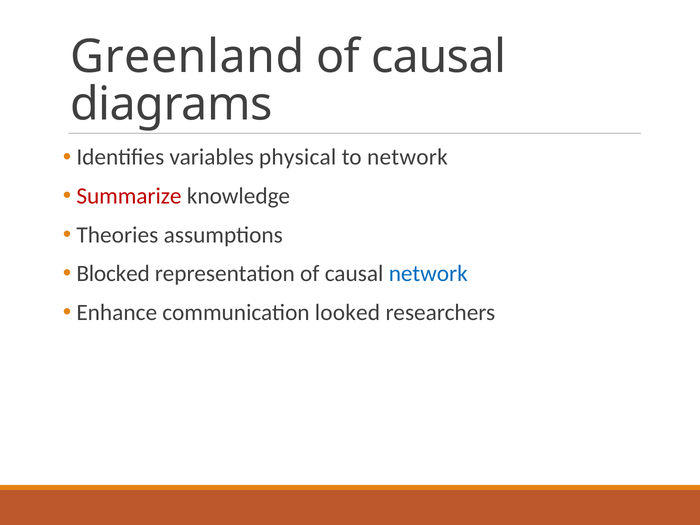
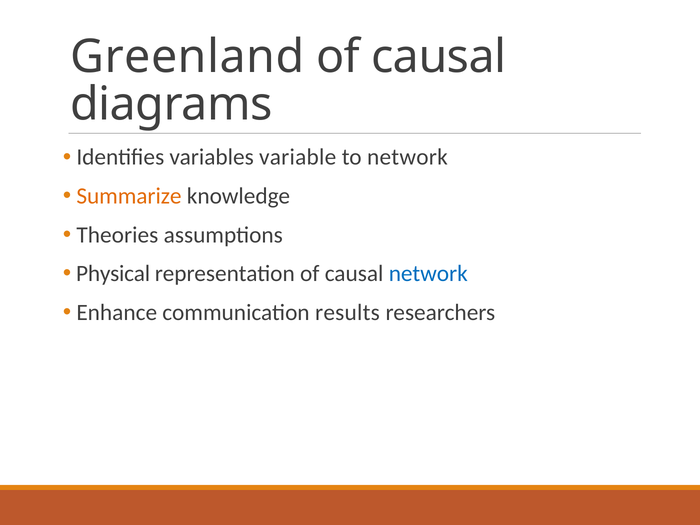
physical: physical -> variable (298, 157)
Summarize colour: red -> orange (129, 196)
Blocked: Blocked -> Physical (113, 274)
looked: looked -> results (347, 312)
